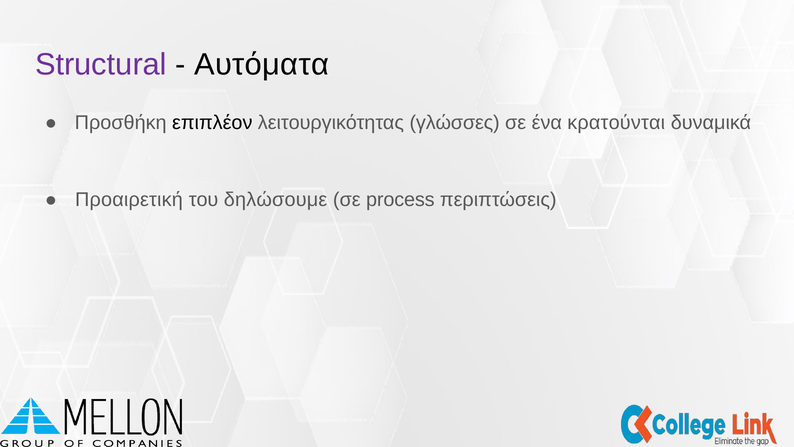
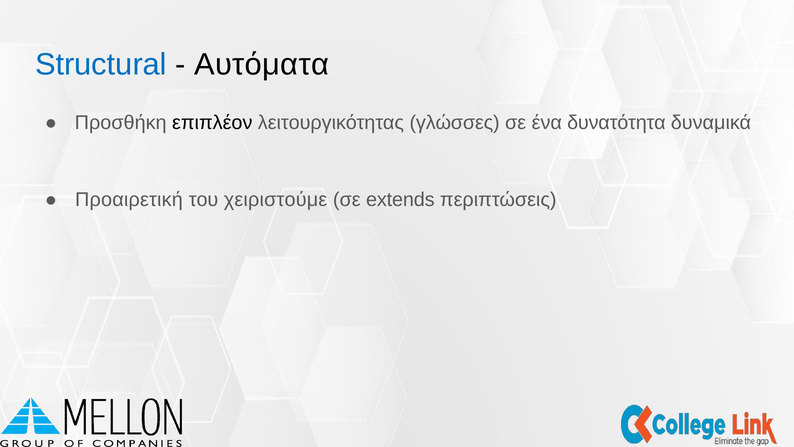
Structural colour: purple -> blue (101, 64)
κρατούνται: κρατούνται -> δυνατότητα (616, 123)
δηλώσουμε: δηλώσουμε -> χειριστούμε (276, 199)
process: process -> extends (400, 199)
